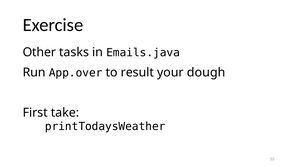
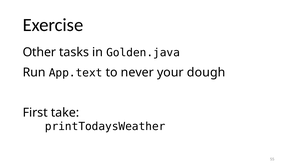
Emails.java: Emails.java -> Golden.java (143, 53)
App.over: App.over -> App.text (76, 73)
result: result -> never (137, 72)
